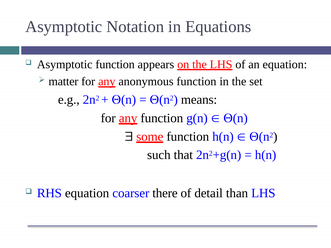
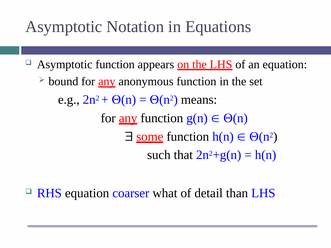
matter: matter -> bound (63, 82)
there: there -> what (165, 193)
